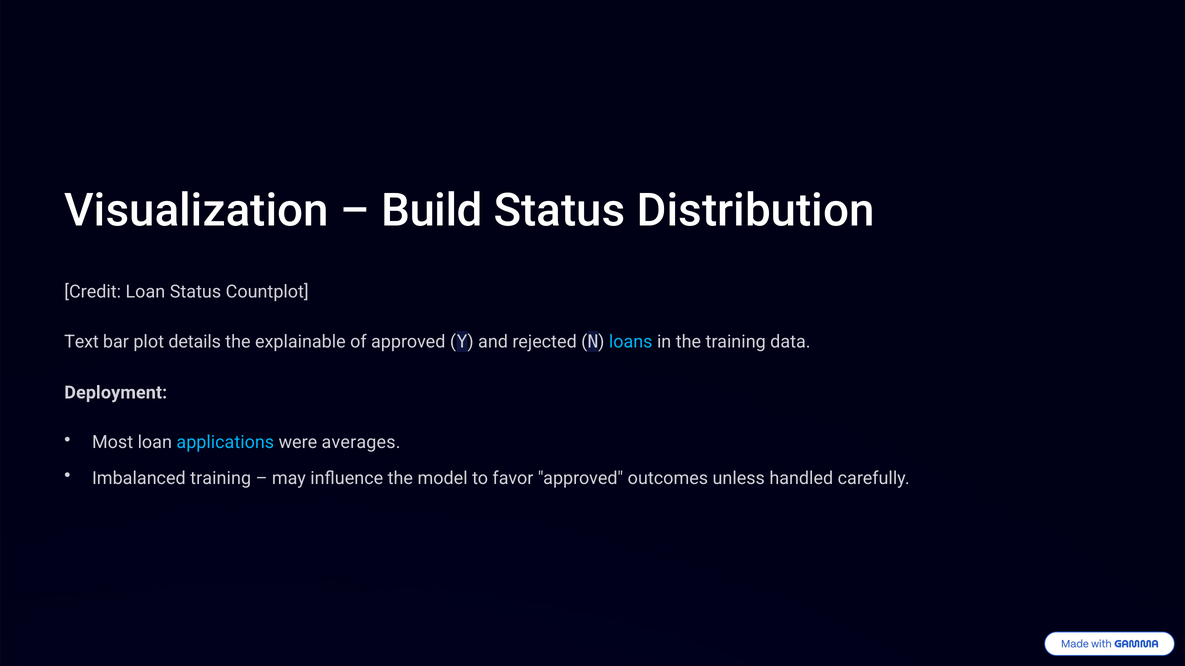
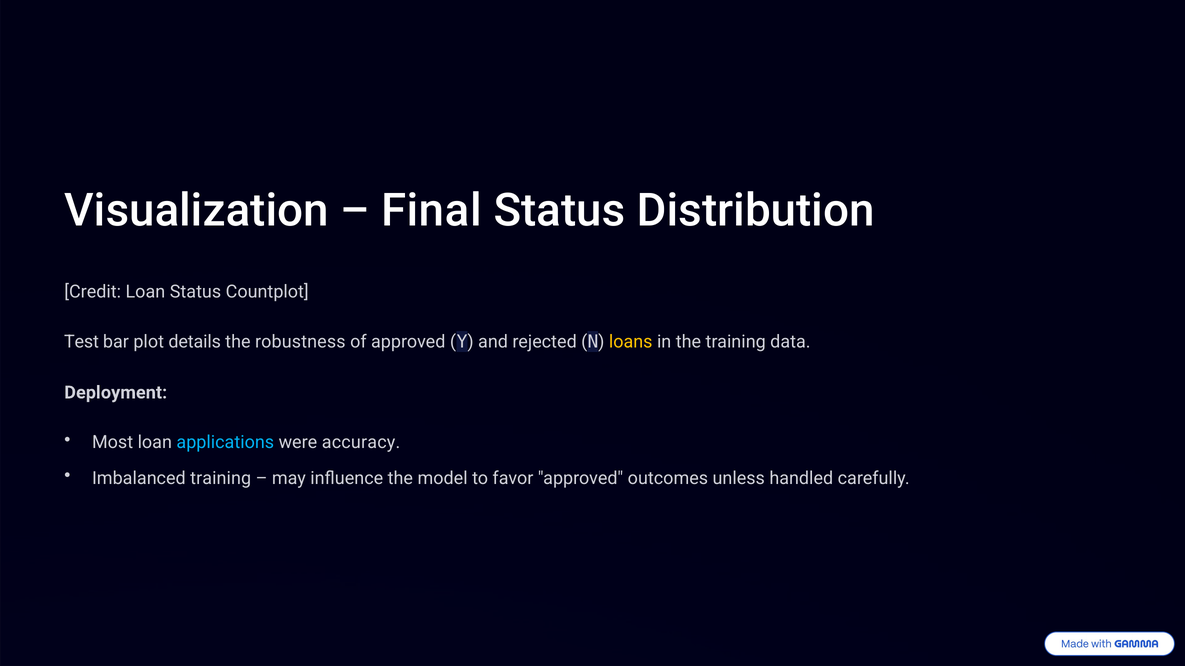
Build: Build -> Final (431, 211)
Text: Text -> Test (82, 342)
explainable: explainable -> robustness (300, 342)
loans colour: light blue -> yellow (631, 342)
averages: averages -> accuracy (361, 443)
